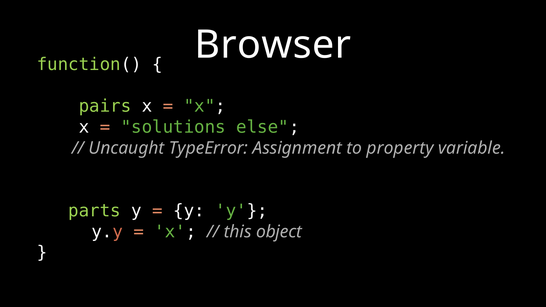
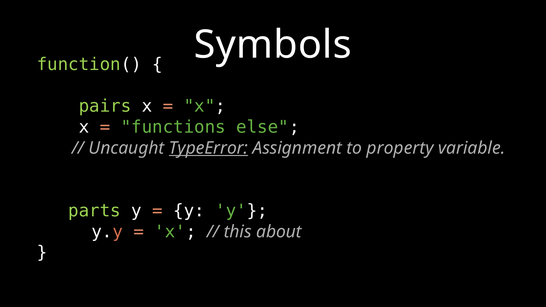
Browser: Browser -> Symbols (273, 45)
solutions: solutions -> functions (173, 127)
TypeError underline: none -> present (209, 148)
object: object -> about (279, 232)
